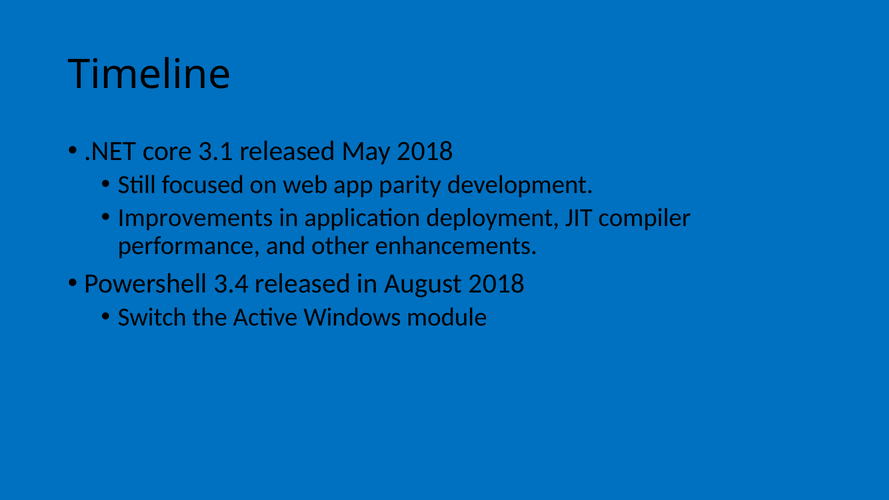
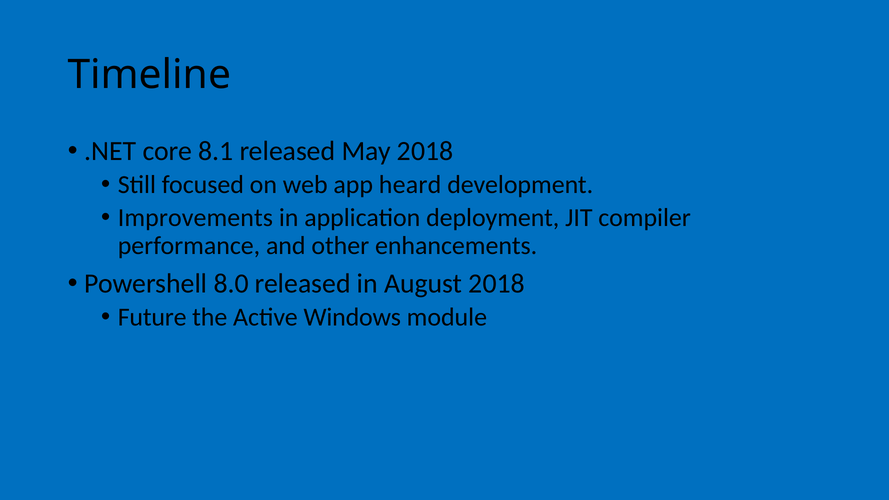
3.1: 3.1 -> 8.1 (216, 151)
parity: parity -> heard (410, 185)
3.4: 3.4 -> 8.0 (231, 284)
Switch: Switch -> Future (152, 317)
